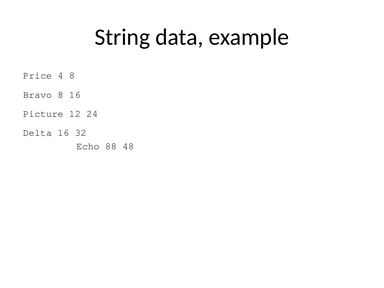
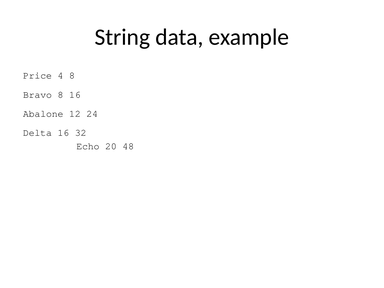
Picture: Picture -> Abalone (43, 114)
88: 88 -> 20 (111, 146)
